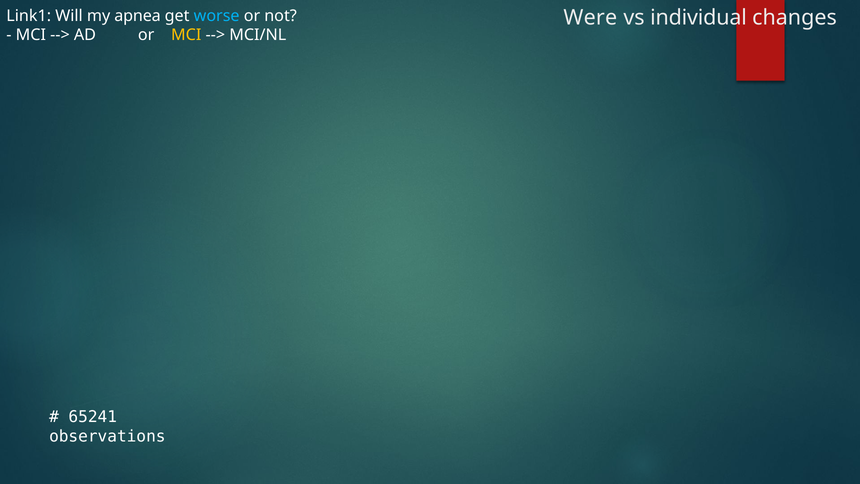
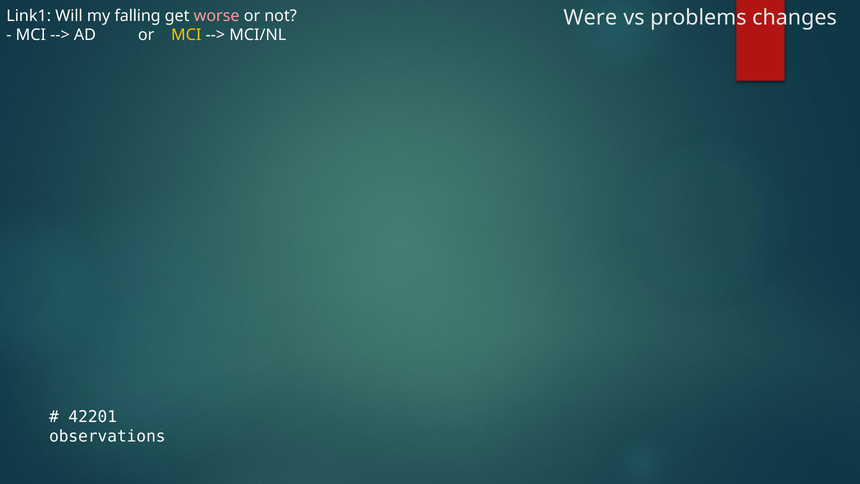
apnea: apnea -> falling (138, 16)
worse colour: light blue -> pink (217, 16)
individual: individual -> problems (698, 18)
65241: 65241 -> 42201 (93, 417)
